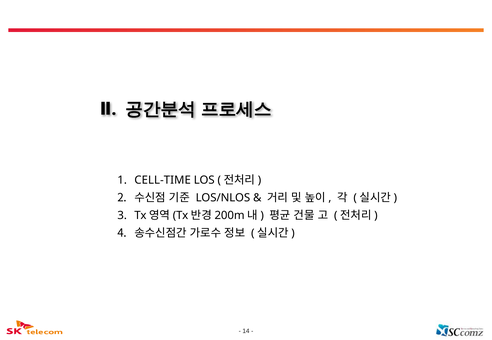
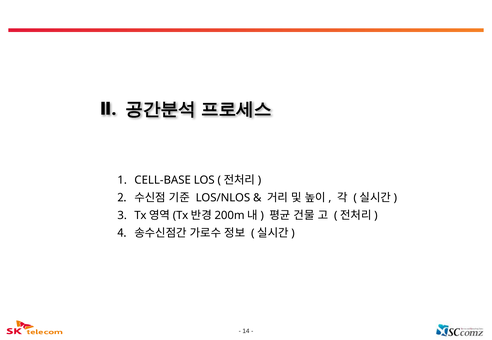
CELL-TIME: CELL-TIME -> CELL-BASE (163, 181)
